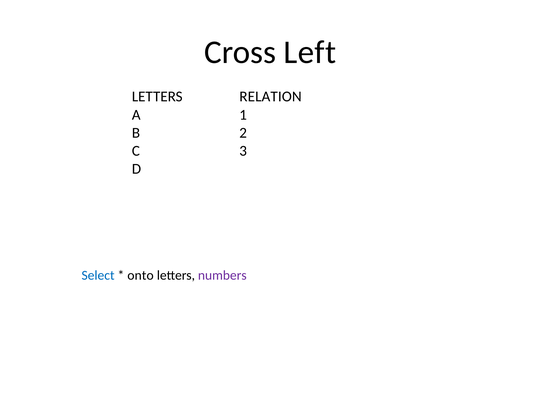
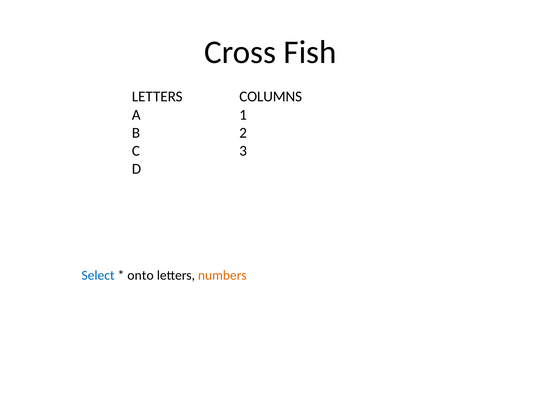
Left: Left -> Fish (310, 52)
RELATION: RELATION -> COLUMNS (271, 97)
numbers colour: purple -> orange (222, 275)
